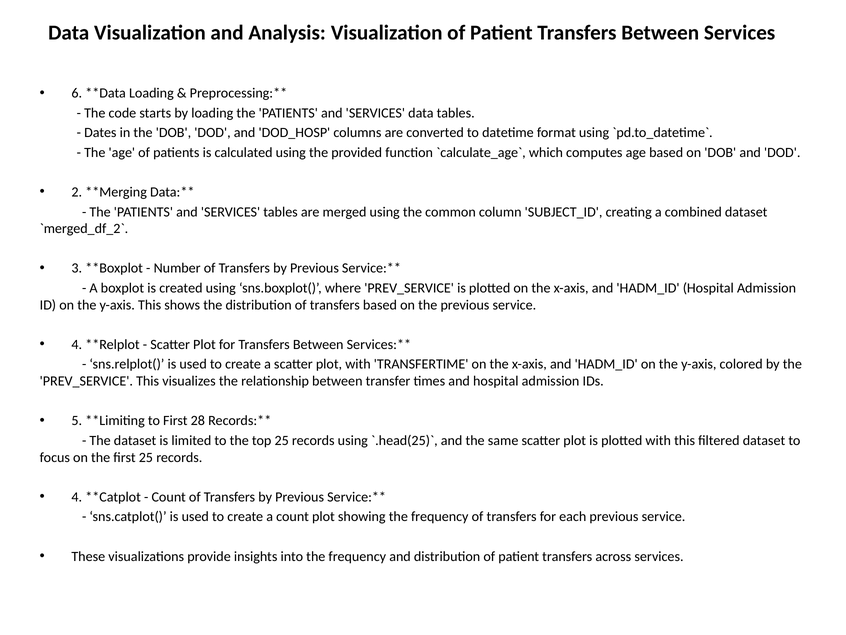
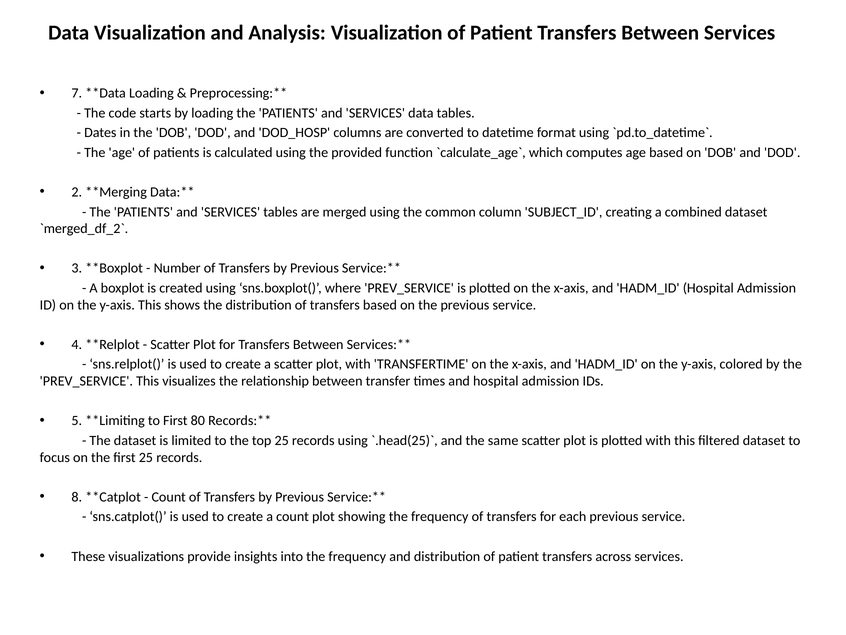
6: 6 -> 7 (77, 93)
28: 28 -> 80 (198, 420)
4: 4 -> 8 (77, 497)
